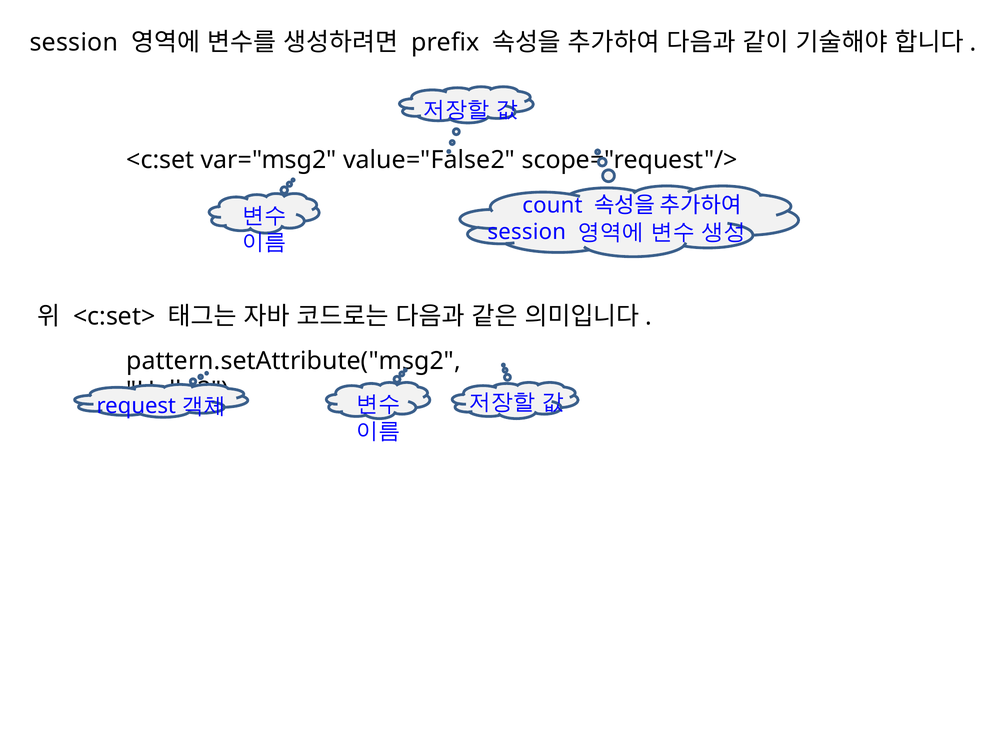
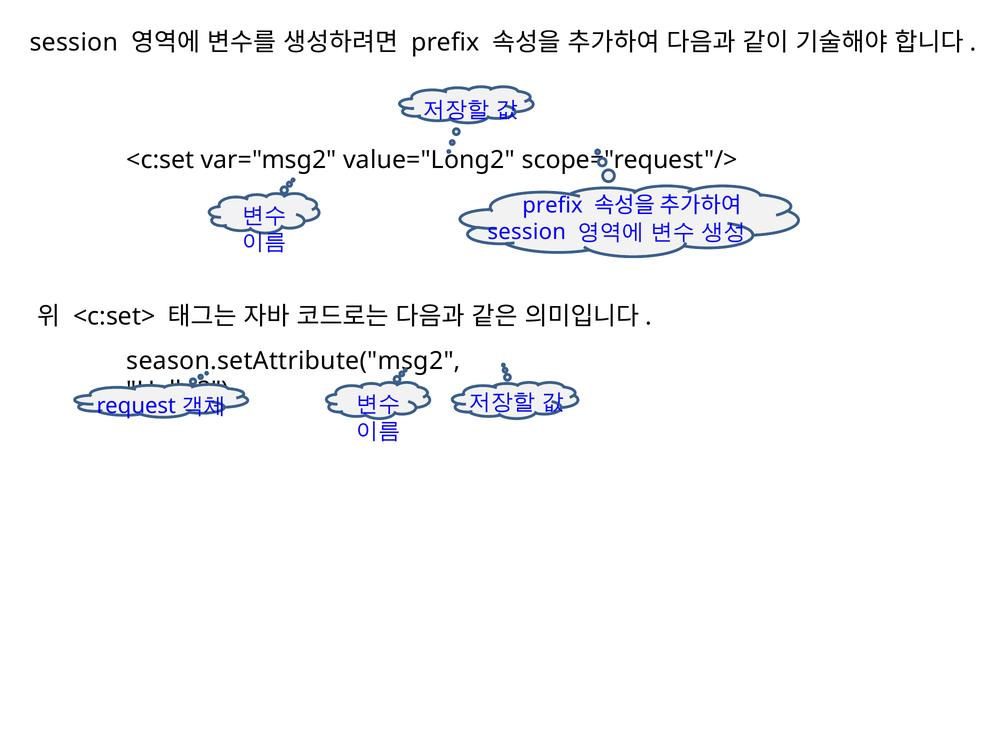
value="False2: value="False2 -> value="Long2 (429, 160)
count: count -> prefix (553, 206)
pattern.setAttribute("msg2: pattern.setAttribute("msg2 -> season.setAttribute("msg2 (294, 361)
